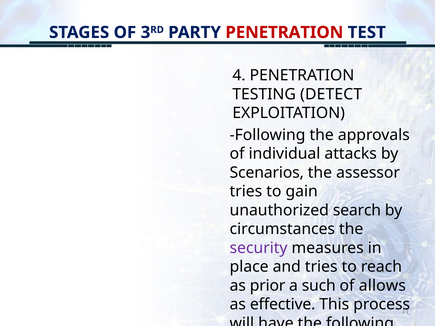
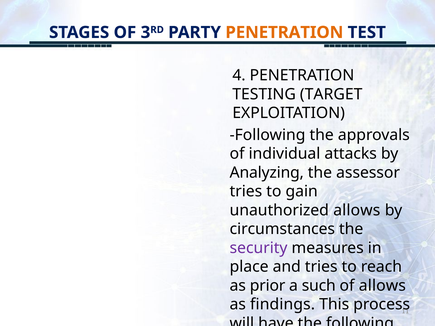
PENETRATION colour: red -> orange (284, 32)
DETECT: DETECT -> TARGET (331, 94)
Scenarios: Scenarios -> Analyzing (267, 173)
unauthorized search: search -> allows (357, 210)
effective: effective -> findings (283, 305)
